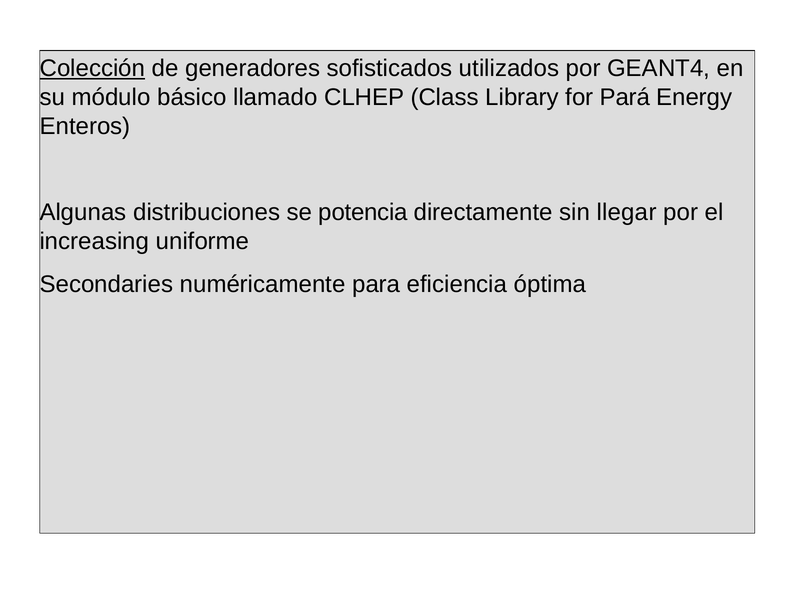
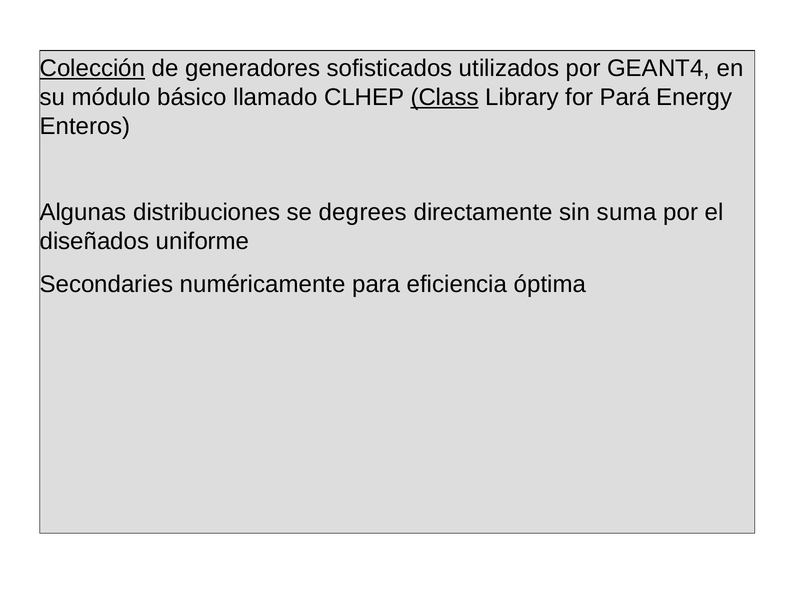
Class underline: none -> present (445, 97)
potencia: potencia -> degrees (363, 212)
llegar: llegar -> suma (627, 212)
increasing: increasing -> diseñados (94, 241)
